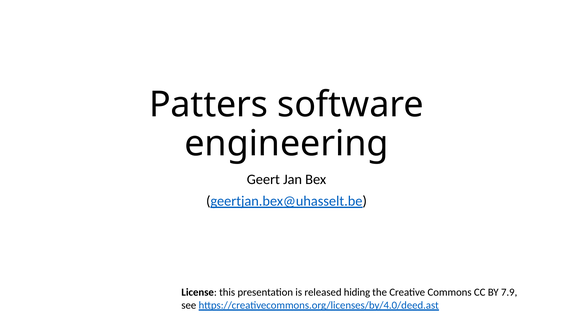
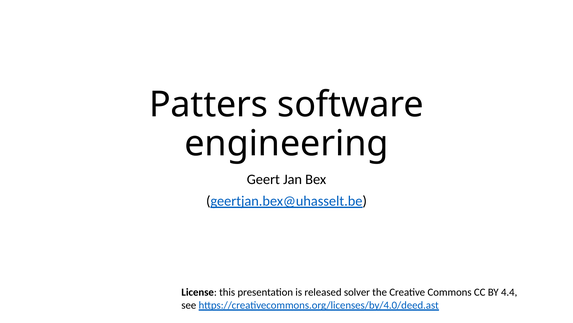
hiding: hiding -> solver (357, 292)
7.9: 7.9 -> 4.4 (509, 292)
